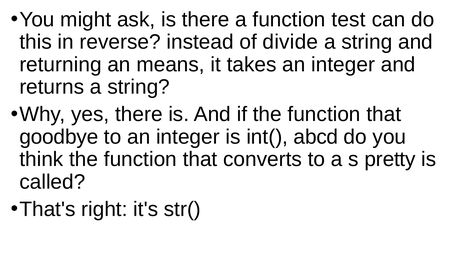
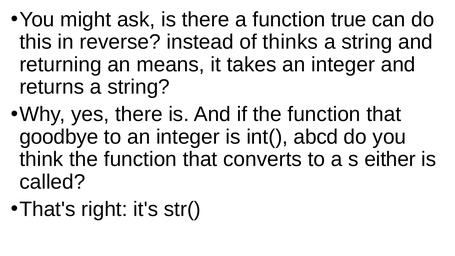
test: test -> true (349, 20)
divide: divide -> thinks (290, 42)
pretty: pretty -> either (390, 159)
